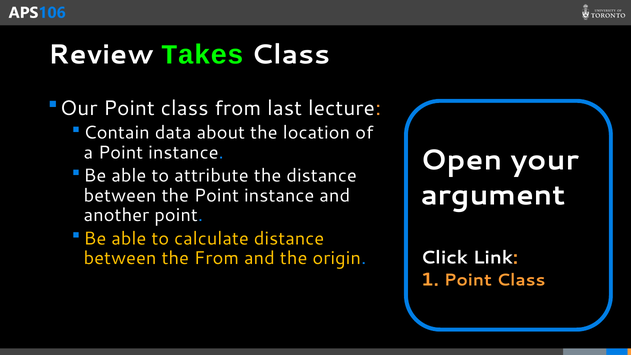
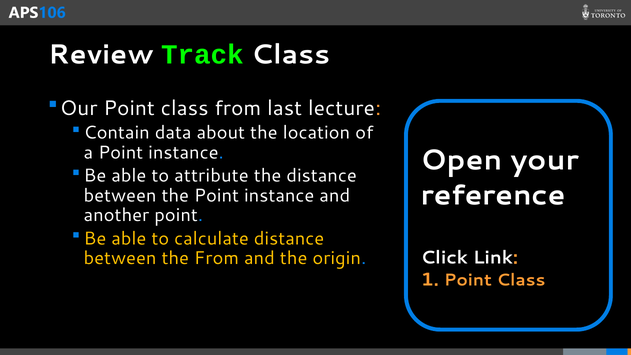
Takes: Takes -> Track (203, 55)
argument: argument -> reference (493, 195)
